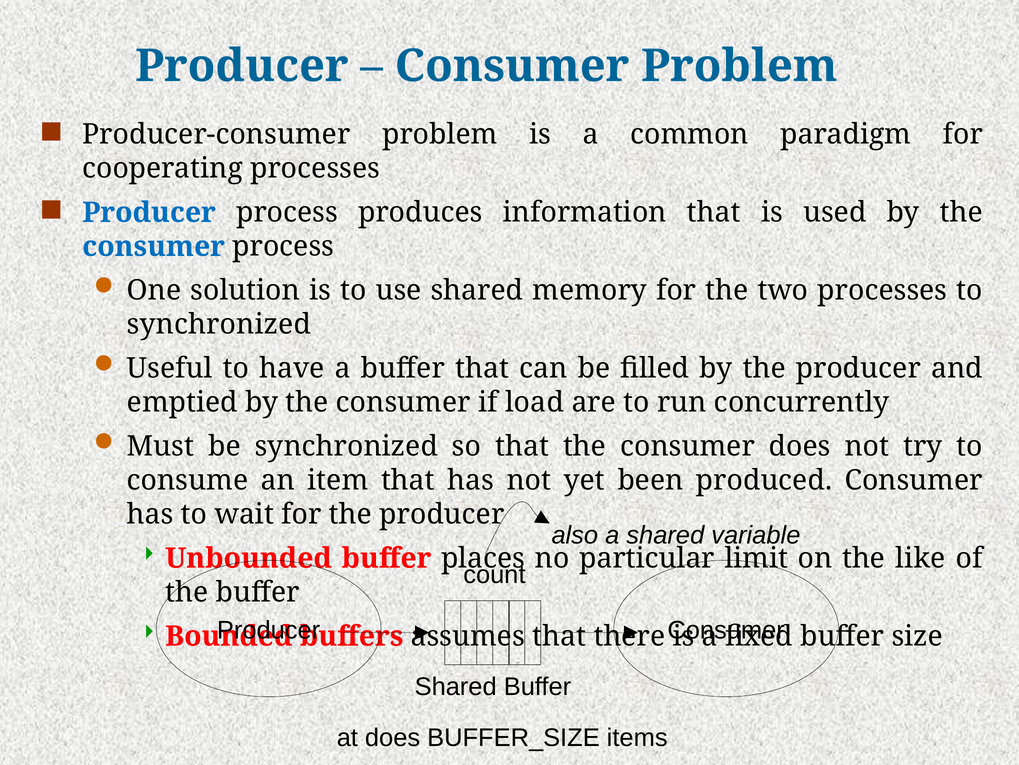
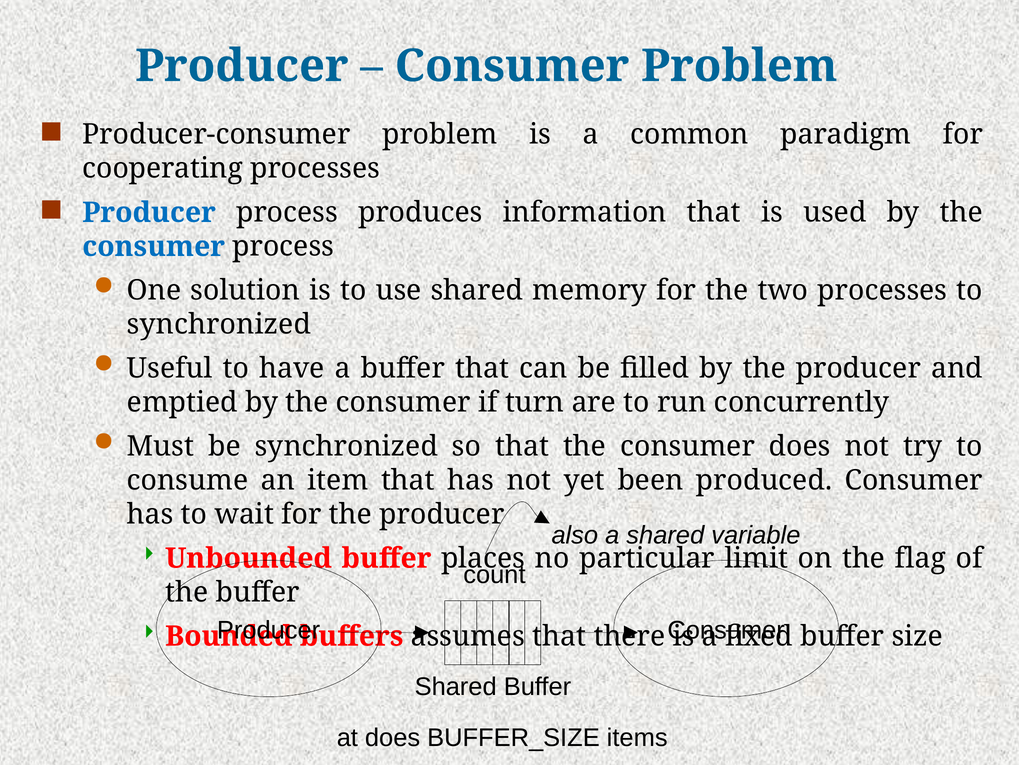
load: load -> turn (535, 402)
like: like -> flag (920, 558)
